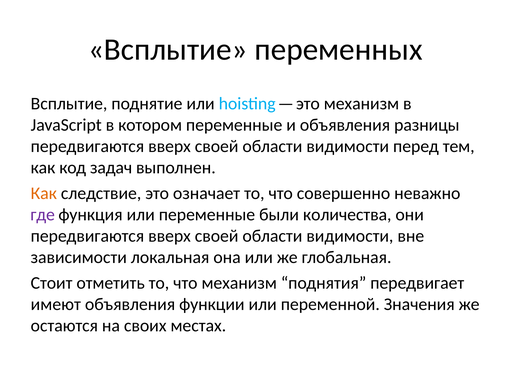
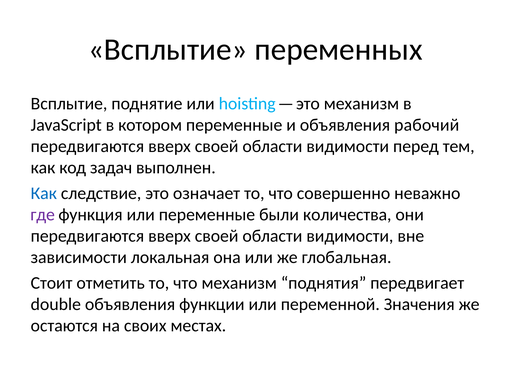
разницы: разницы -> рабочий (427, 125)
Как colour: orange -> blue (44, 194)
имеют: имеют -> double (56, 305)
